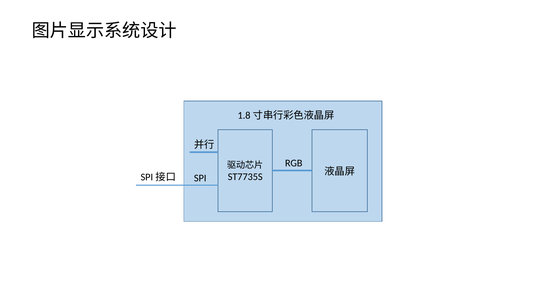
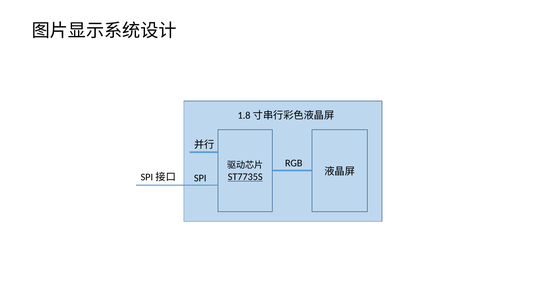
ST7735S underline: none -> present (245, 176)
